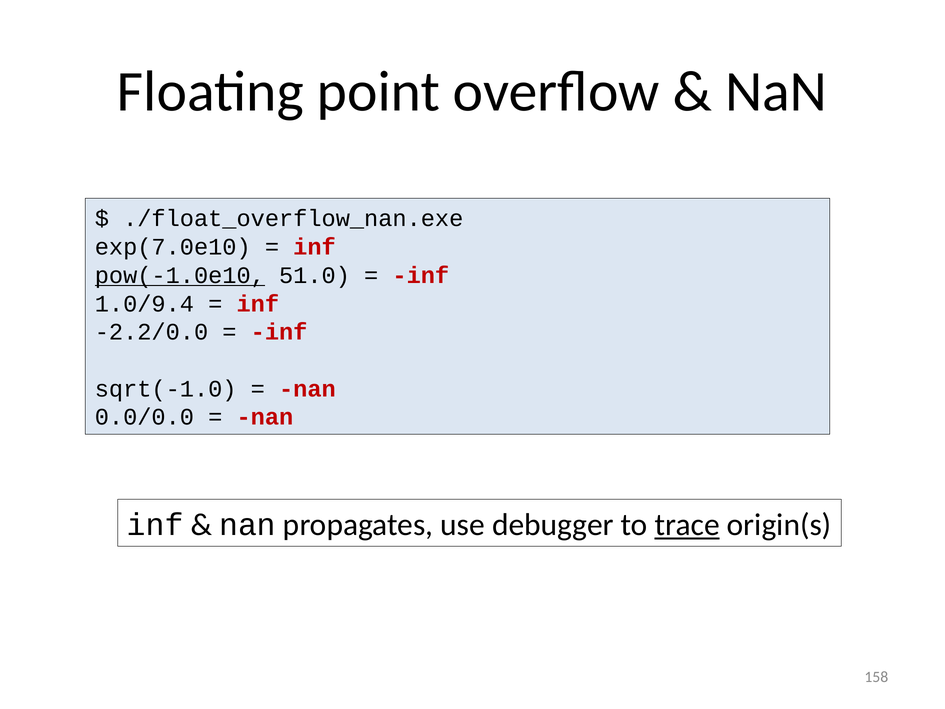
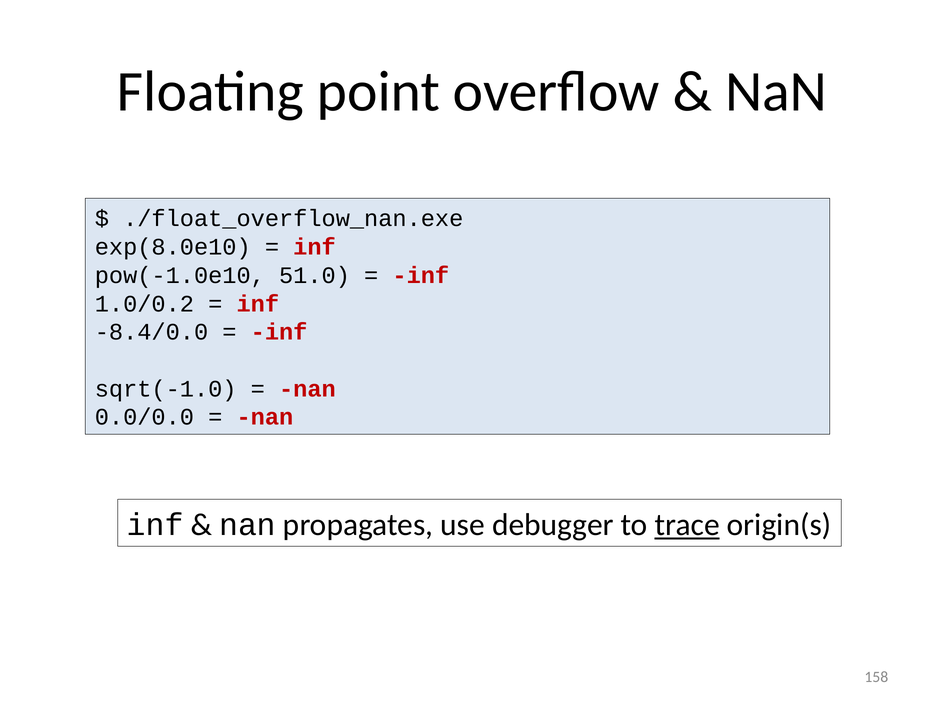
exp(7.0e10: exp(7.0e10 -> exp(8.0e10 (173, 247)
pow(-1.0e10 underline: present -> none (180, 275)
1.0/9.4: 1.0/9.4 -> 1.0/0.2 (144, 304)
-2.2/0.0: -2.2/0.0 -> -8.4/0.0 (151, 332)
